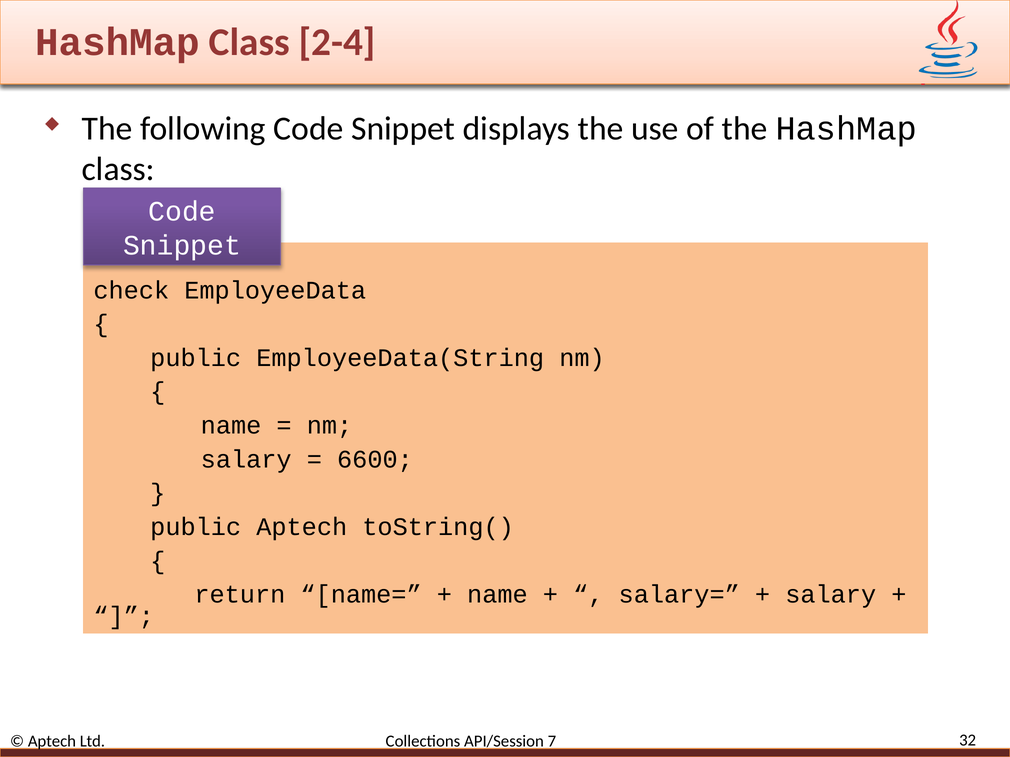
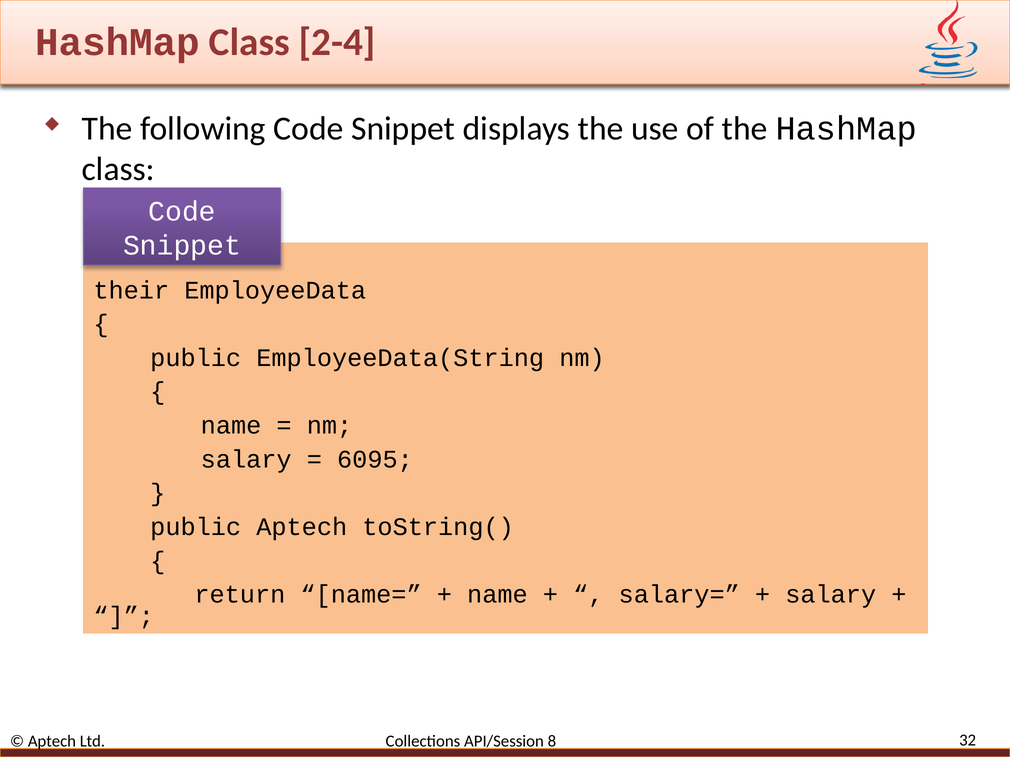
check: check -> their (131, 290)
6600: 6600 -> 6095 (375, 460)
7: 7 -> 8 (552, 742)
